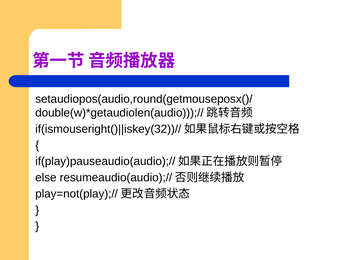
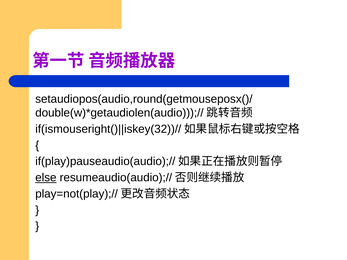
else underline: none -> present (46, 178)
